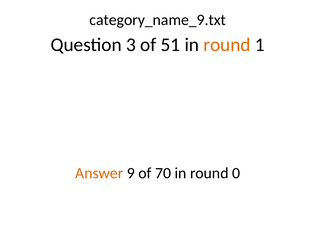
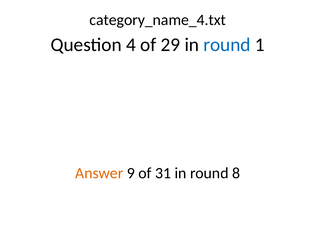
category_name_9.txt: category_name_9.txt -> category_name_4.txt (158, 20)
3: 3 -> 4 (131, 45)
51: 51 -> 29 (170, 45)
round colour: orange -> blue (227, 45)
70: 70 -> 31 (163, 173)
0: 0 -> 8 (236, 173)
